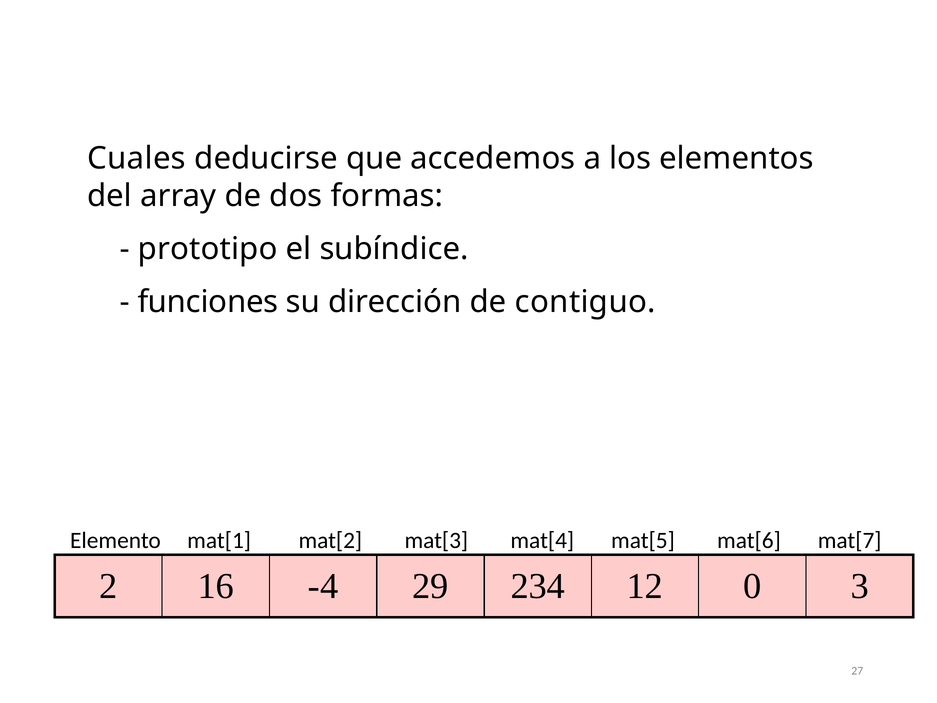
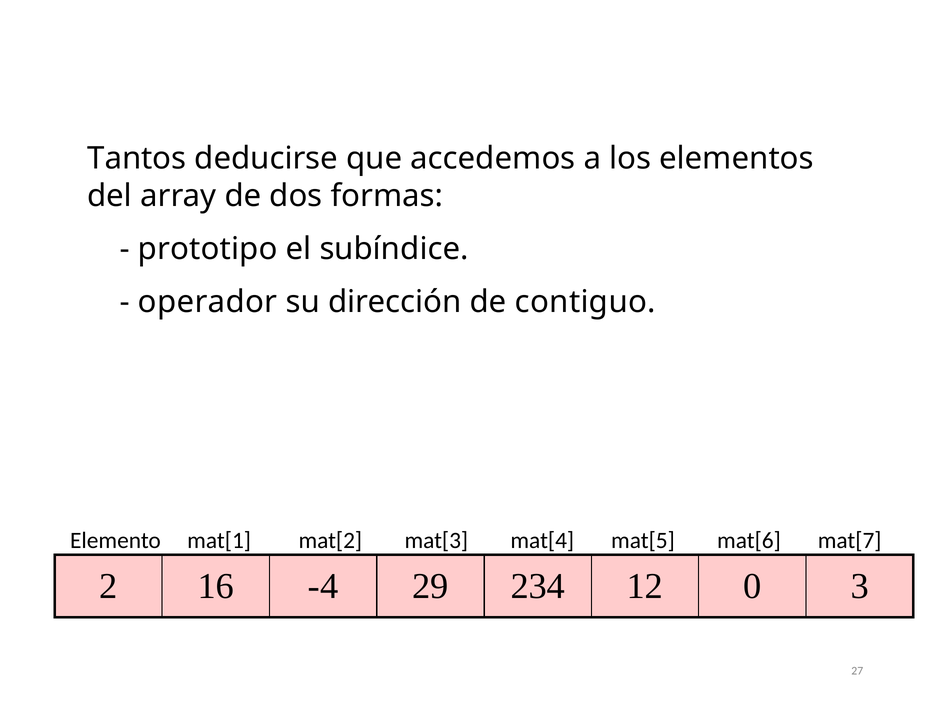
Cuales: Cuales -> Tantos (137, 158)
funciones: funciones -> operador (208, 302)
